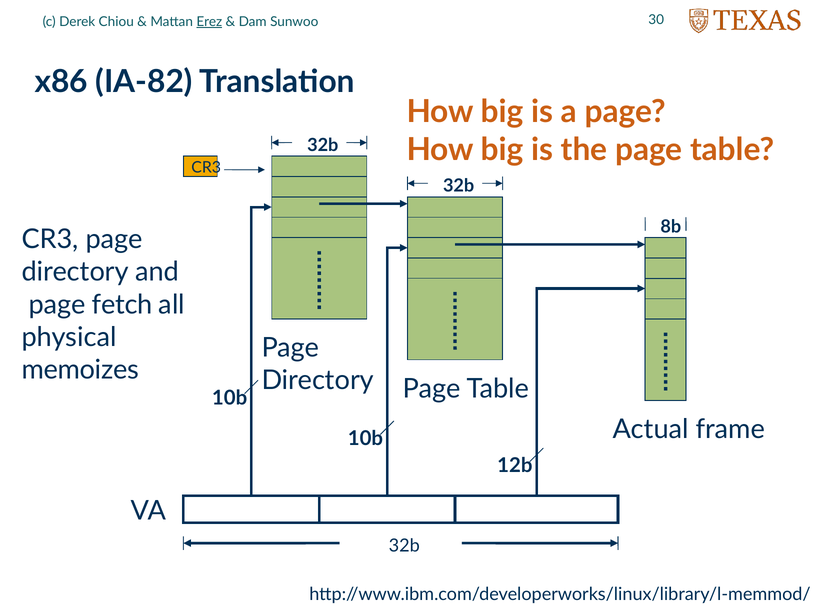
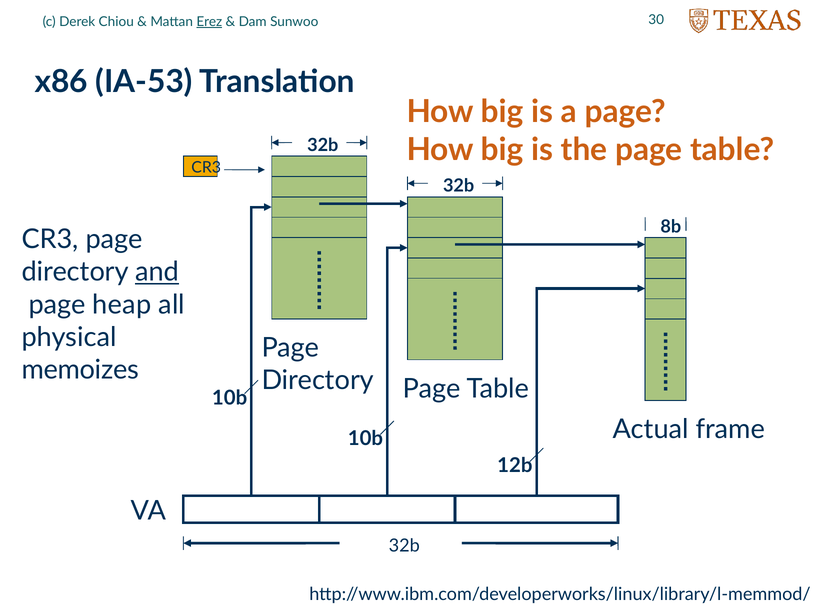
IA-82: IA-82 -> IA-53 (144, 82)
and underline: none -> present (157, 272)
fetch: fetch -> heap (122, 305)
